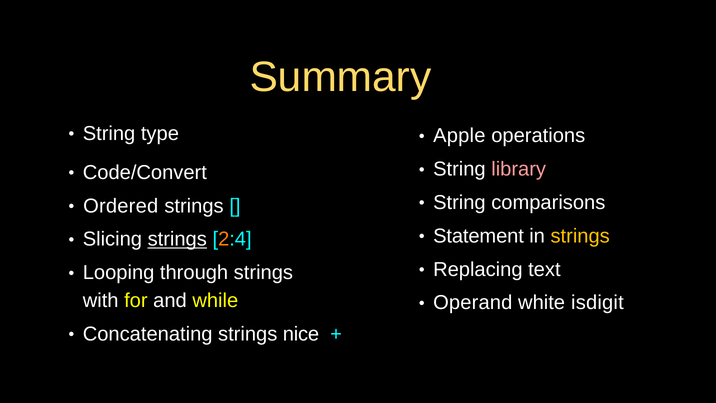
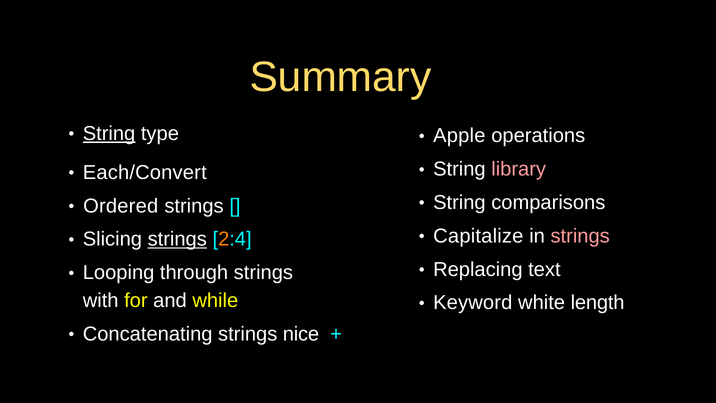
String underline: none -> present (109, 133)
Code/Convert: Code/Convert -> Each/Convert (145, 172)
Statement: Statement -> Capitalize (478, 236)
strings colour: yellow -> pink (580, 236)
Operand: Operand -> Keyword (473, 303)
isdigit: isdigit -> length (598, 303)
